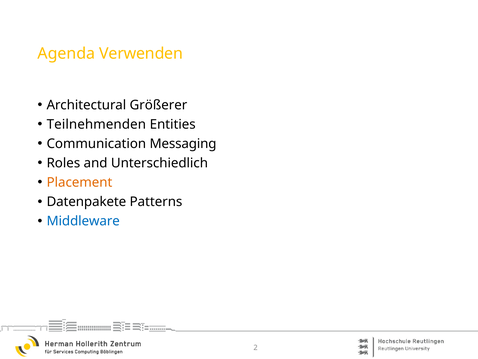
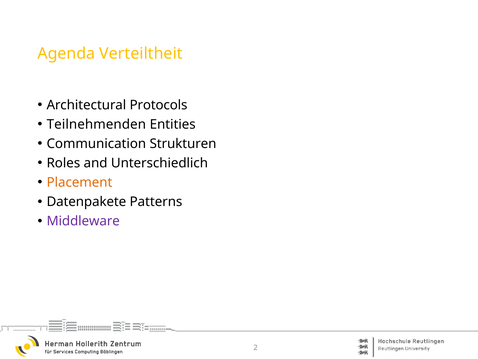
Verwenden: Verwenden -> Verteiltheit (141, 54)
Größerer: Größerer -> Protocols (158, 105)
Messaging: Messaging -> Strukturen (183, 144)
Middleware colour: blue -> purple (83, 221)
